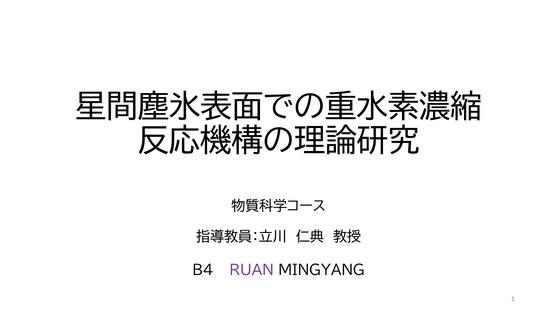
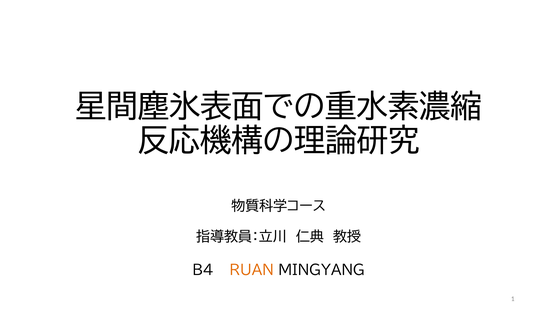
RUAN colour: purple -> orange (252, 271)
